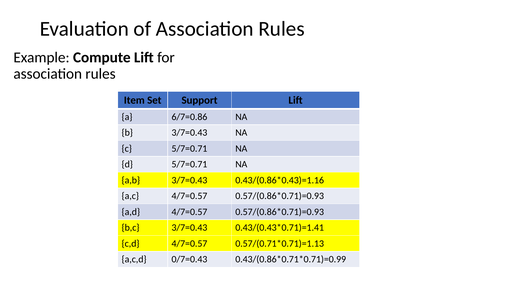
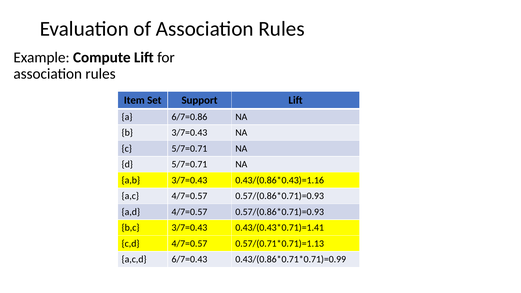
0/7=0.43: 0/7=0.43 -> 6/7=0.43 (189, 259)
